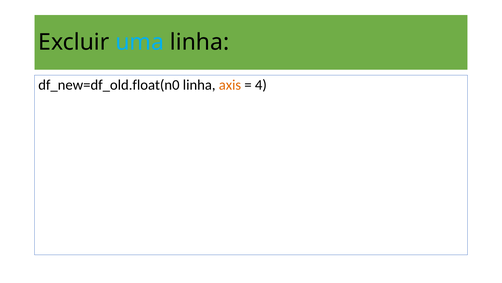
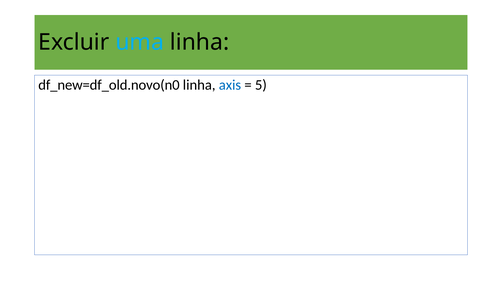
df_new=df_old.float(n0: df_new=df_old.float(n0 -> df_new=df_old.novo(n0 (109, 85)
axis colour: orange -> blue (230, 85)
4: 4 -> 5 (261, 85)
